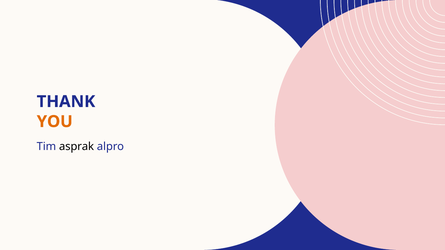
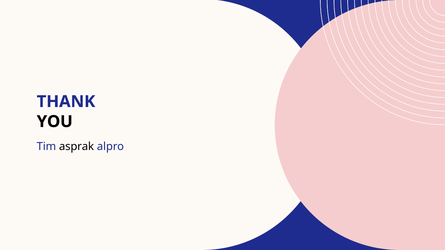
YOU colour: orange -> black (55, 122)
